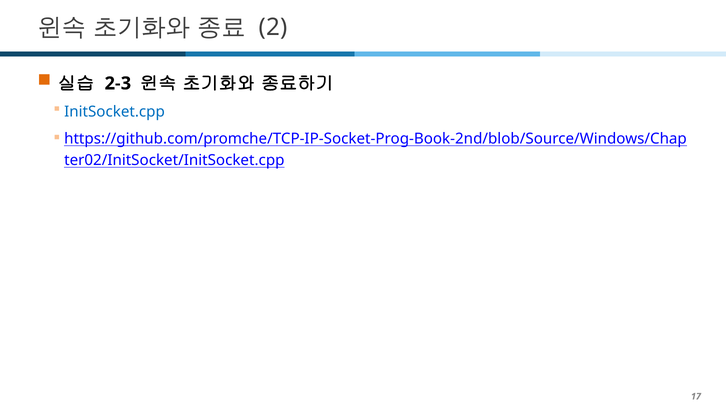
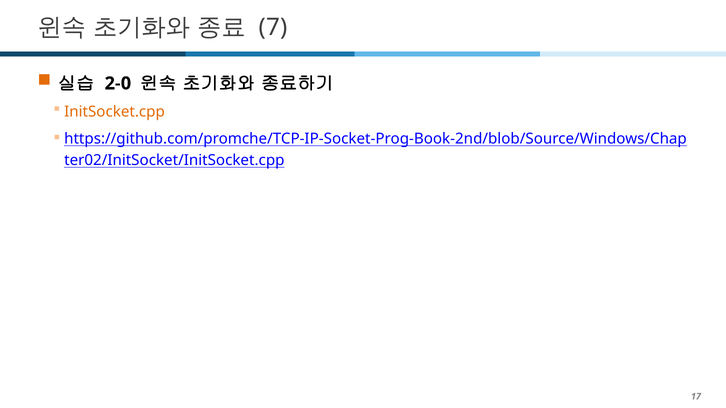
2: 2 -> 7 (273, 27)
2-3: 2-3 -> 2-0 (118, 83)
InitSocket.cpp colour: blue -> orange (115, 112)
